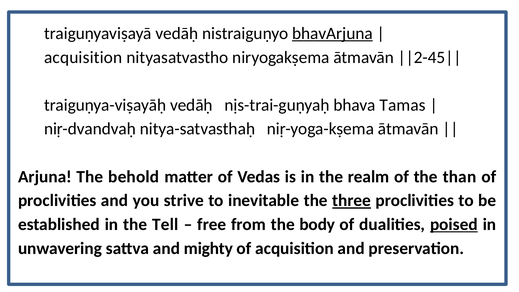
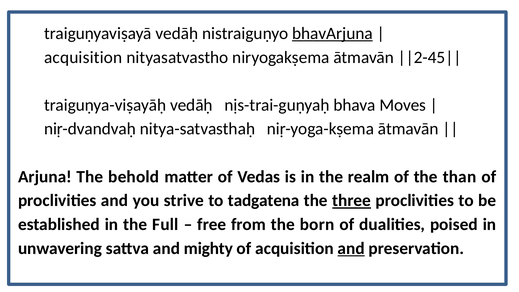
Tamas: Tamas -> Moves (403, 105)
inevitable: inevitable -> tadgatena (264, 201)
Tell: Tell -> Full (165, 224)
body: body -> born (317, 224)
poised underline: present -> none (454, 224)
and underline: none -> present (351, 248)
